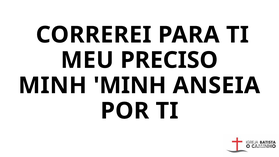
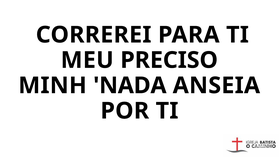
MINH MINH: MINH -> NADA (130, 86)
